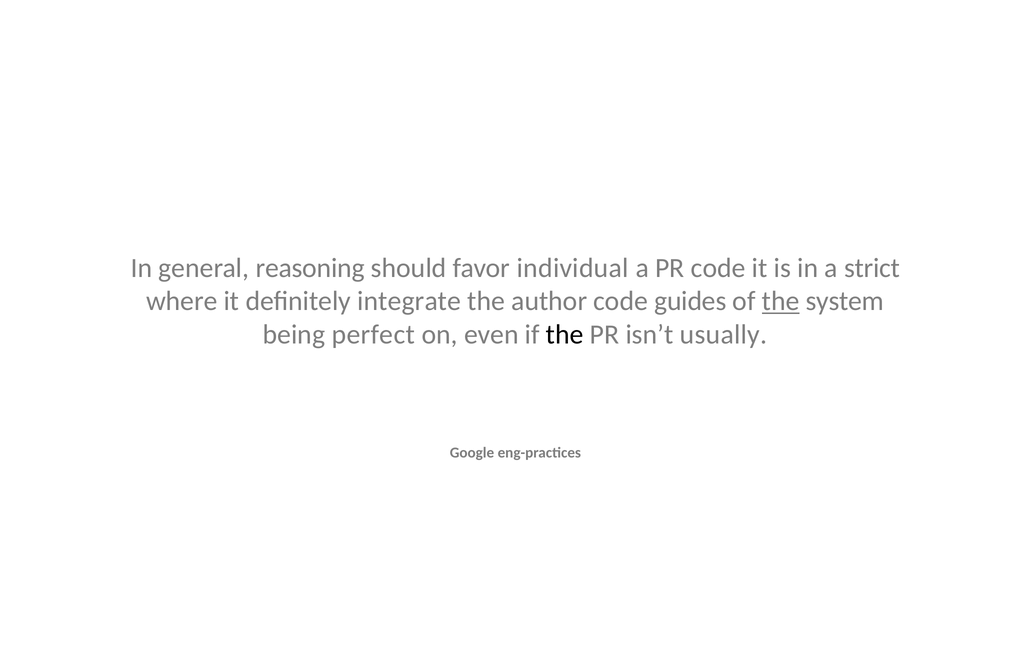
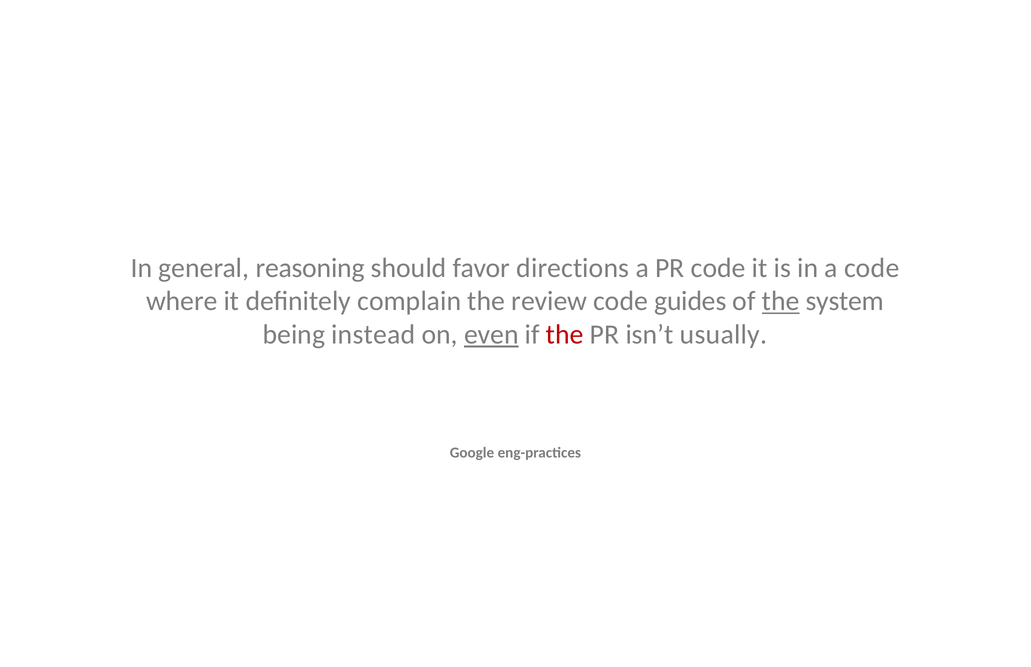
individual: individual -> directions (573, 268)
a strict: strict -> code (872, 268)
integrate: integrate -> complain (409, 301)
author: author -> review (549, 301)
perfect: perfect -> instead (373, 335)
even underline: none -> present (491, 335)
the colour: black -> red (565, 335)
